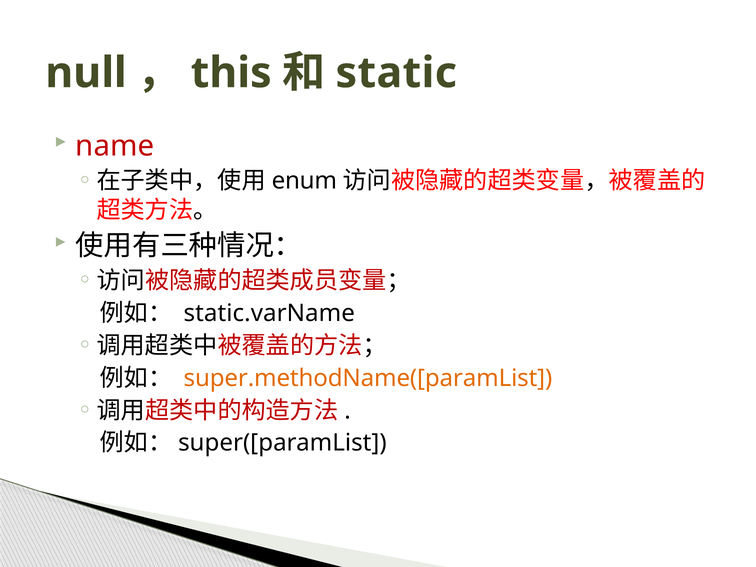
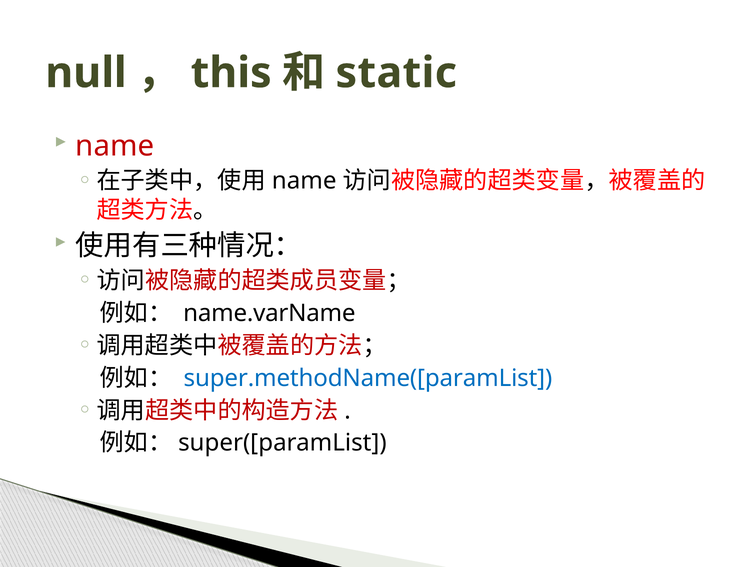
enum: enum -> name (304, 181)
static.varName: static.varName -> name.varName (269, 313)
super.methodName([paramList colour: orange -> blue (368, 378)
